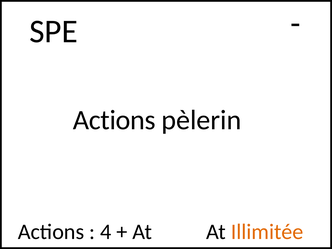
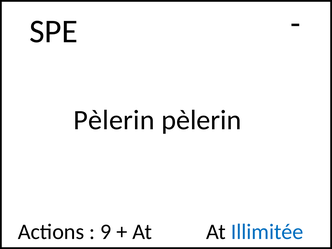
Actions: Actions -> Pèlerin (114, 120)
4: 4 -> 9 (106, 232)
Illimitée colour: orange -> blue (267, 232)
